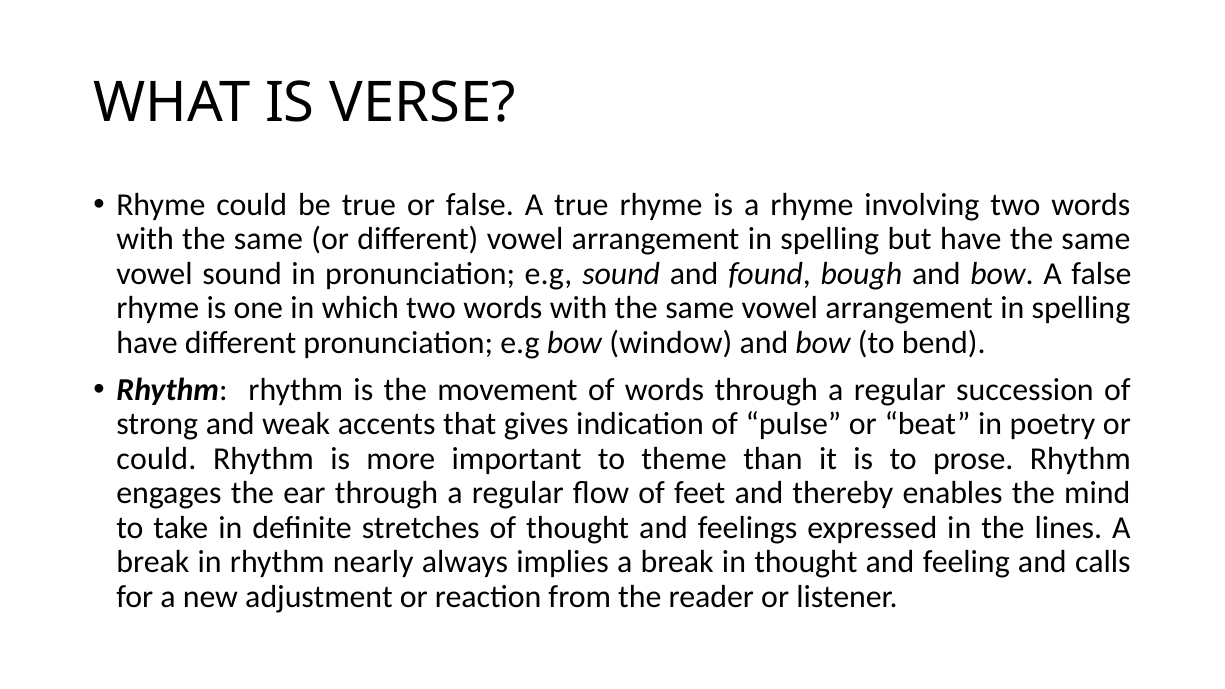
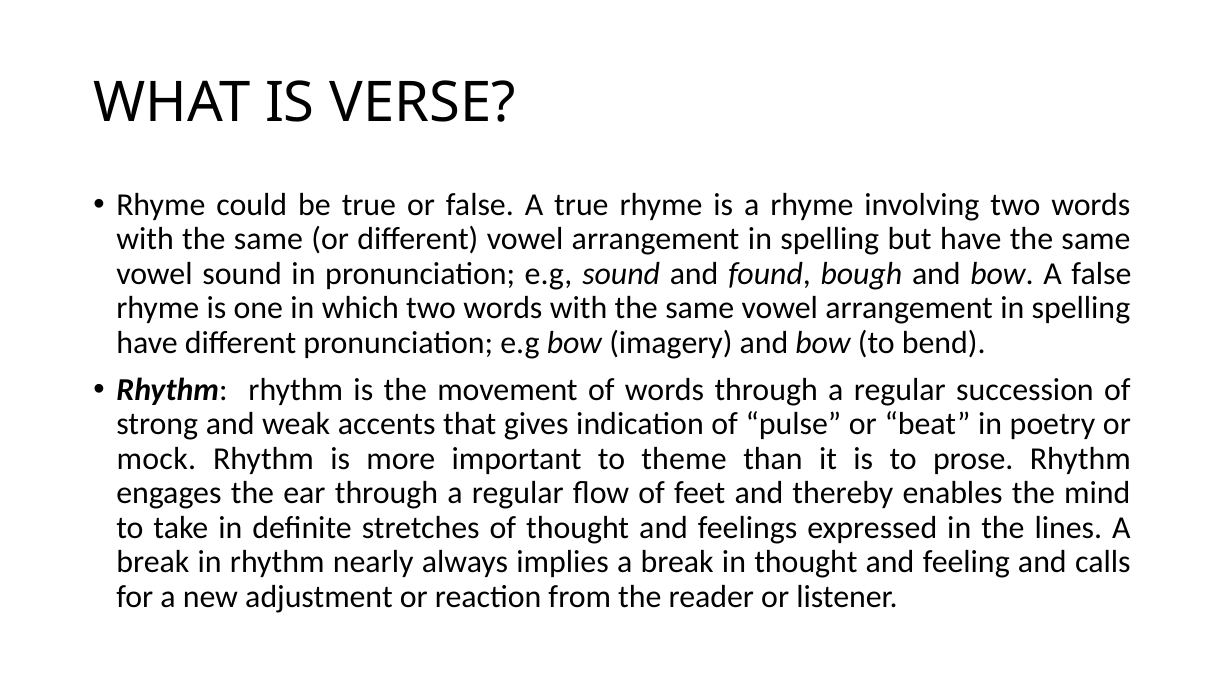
window: window -> imagery (671, 343)
could: could -> mock (156, 459)
